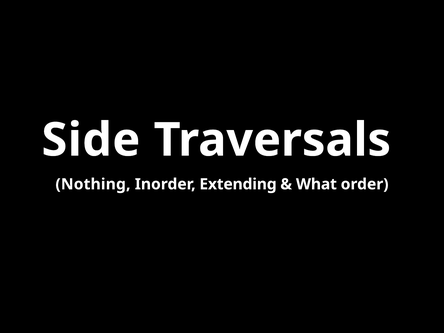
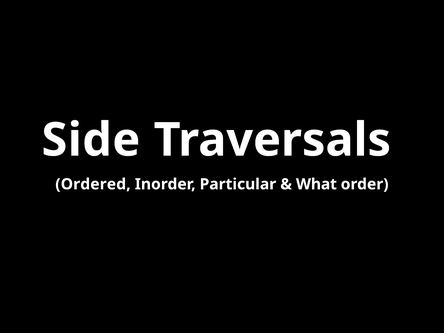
Nothing: Nothing -> Ordered (93, 184)
Extending: Extending -> Particular (238, 184)
